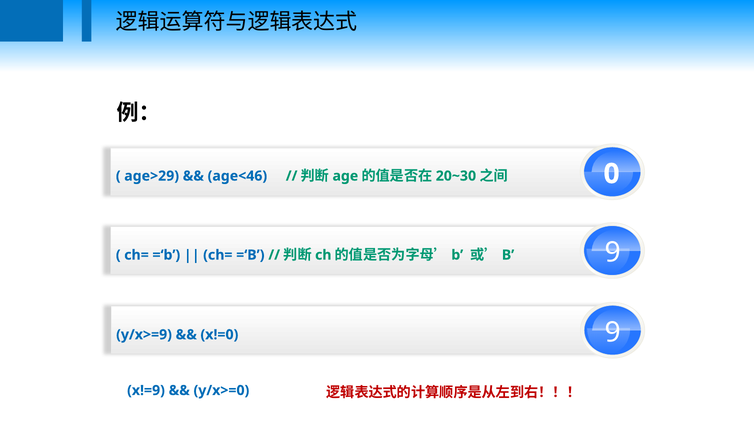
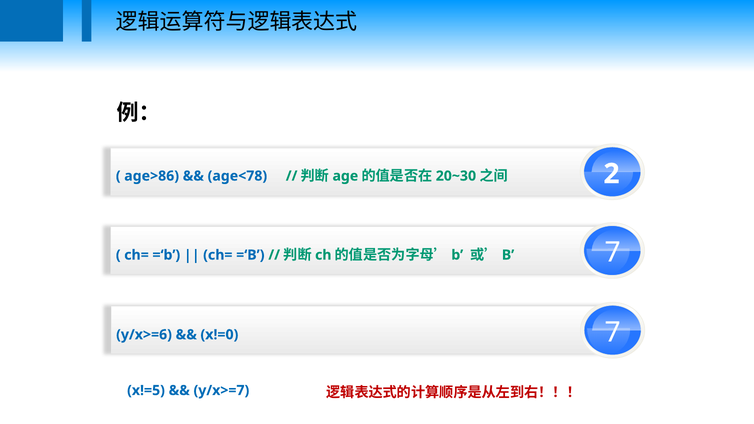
age>29: age>29 -> age>86 (152, 176)
age<46: age<46 -> age<78 (237, 176)
0: 0 -> 2 (612, 174)
9: 9 -> 7 (613, 253)
y/x>=9: y/x>=9 -> y/x>=6 (144, 335)
x!=0 9: 9 -> 7 (613, 332)
x!=9: x!=9 -> x!=5 (146, 391)
y/x>=0: y/x>=0 -> y/x>=7 (221, 391)
